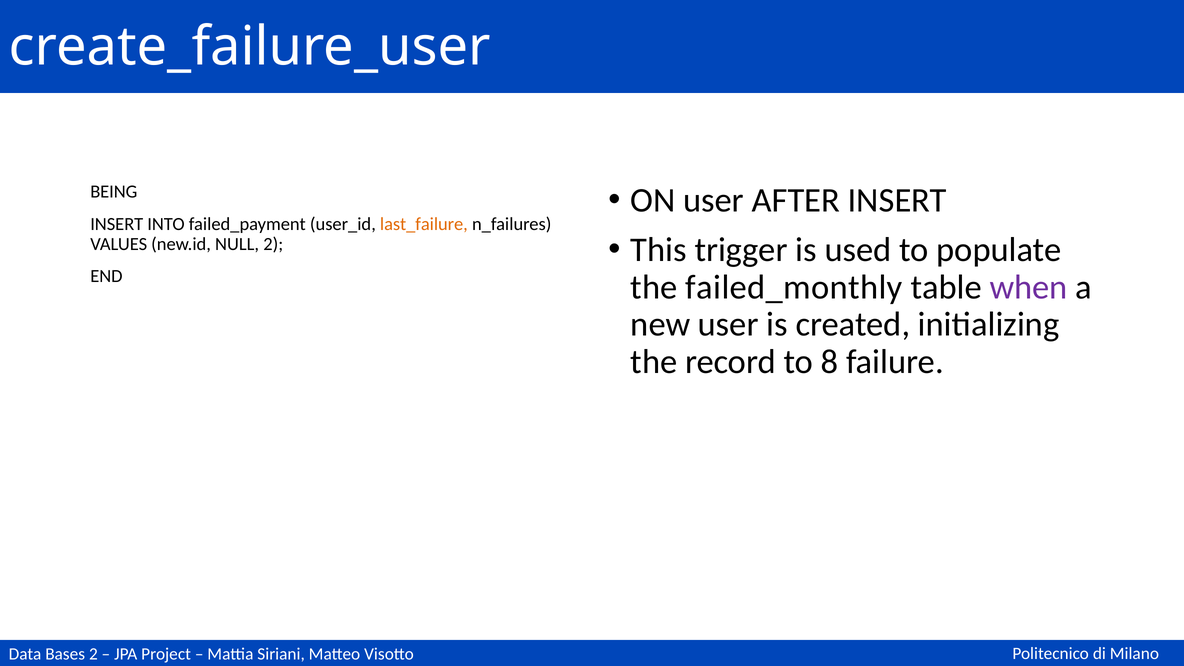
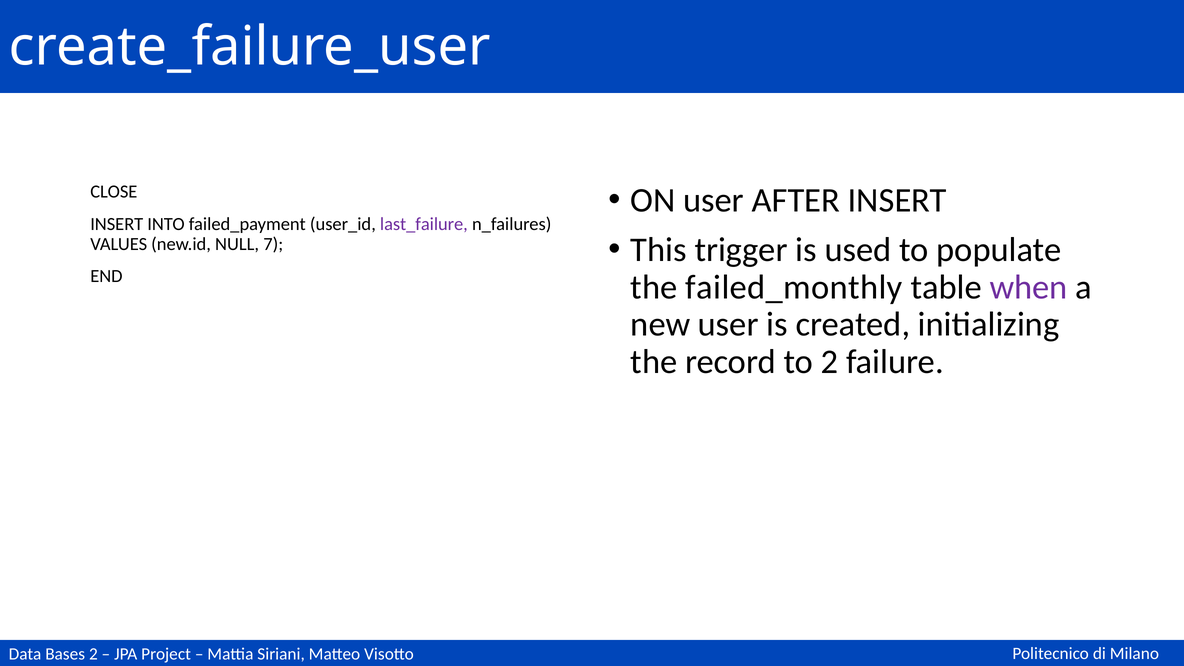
BEING: BEING -> CLOSE (114, 192)
last_failure colour: orange -> purple (424, 224)
NULL 2: 2 -> 7 (273, 244)
to 8: 8 -> 2 (830, 362)
